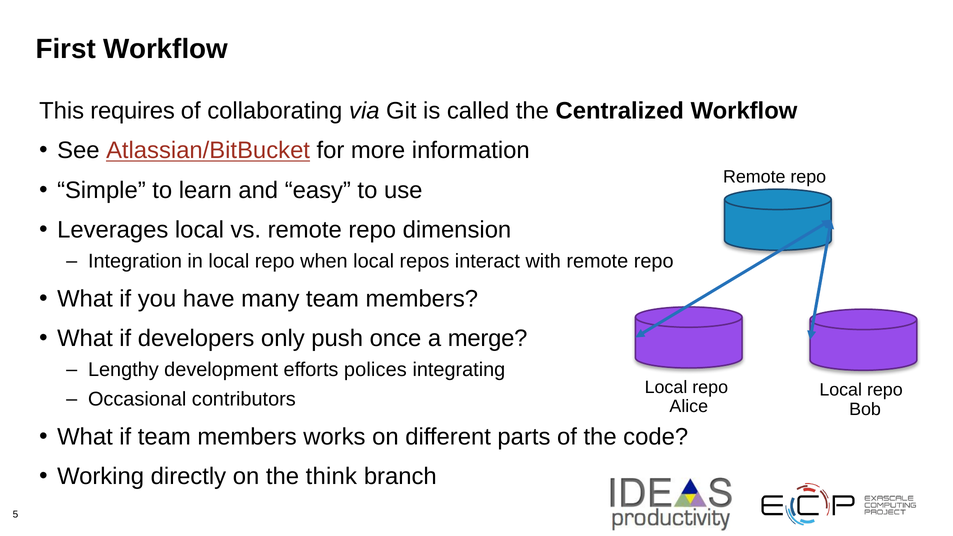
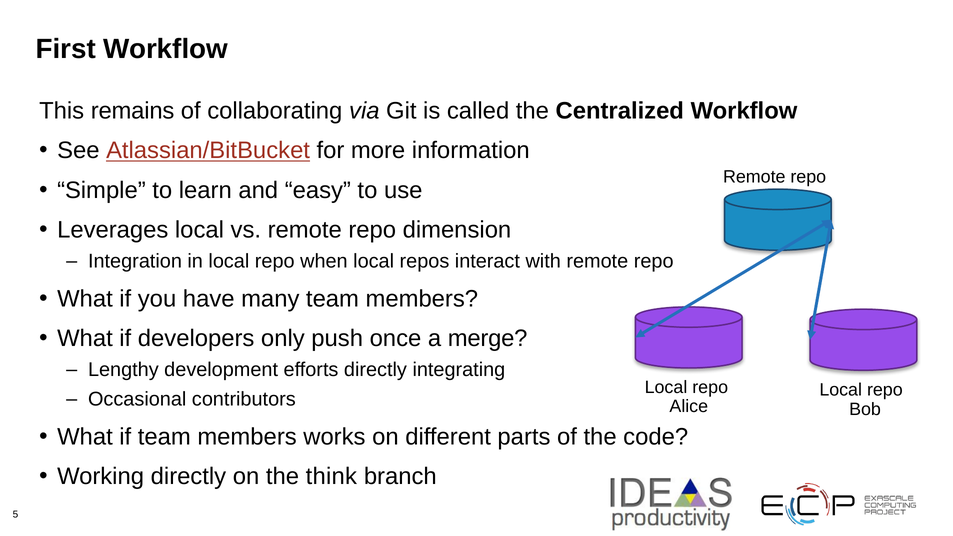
requires: requires -> remains (133, 111)
efforts polices: polices -> directly (375, 370)
